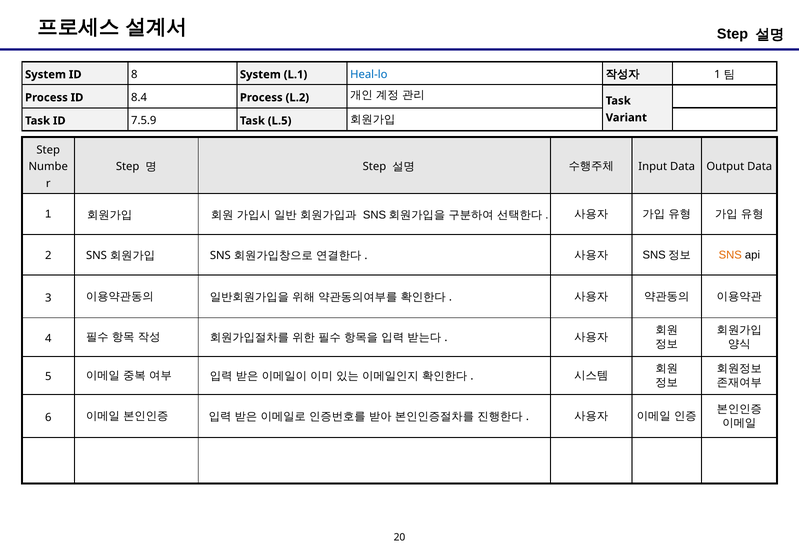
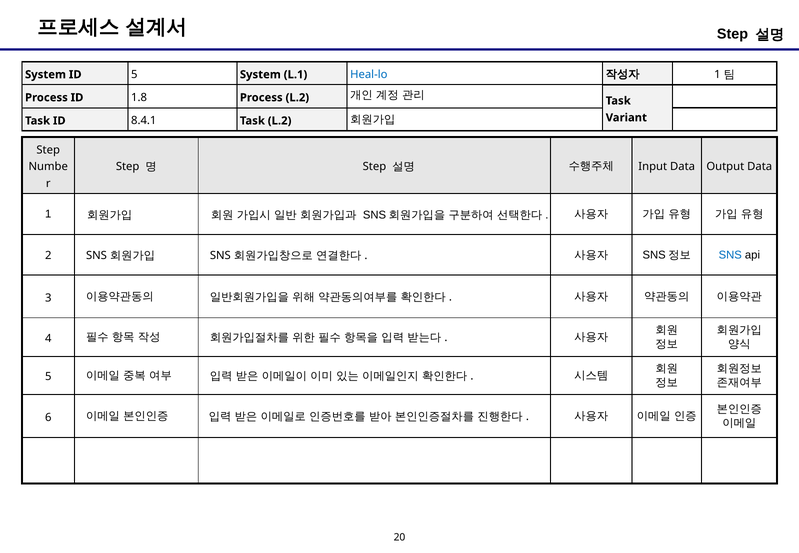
ID 8: 8 -> 5 (134, 75)
8.4: 8.4 -> 1.8 (139, 98)
7.5.9: 7.5.9 -> 8.4.1 (144, 121)
Task L.5: L.5 -> L.2 (280, 121)
SNS colour: orange -> blue (730, 255)
